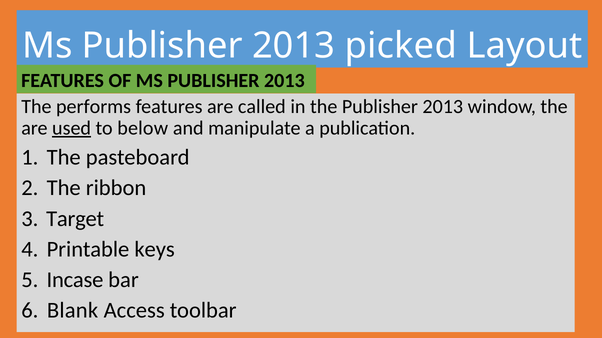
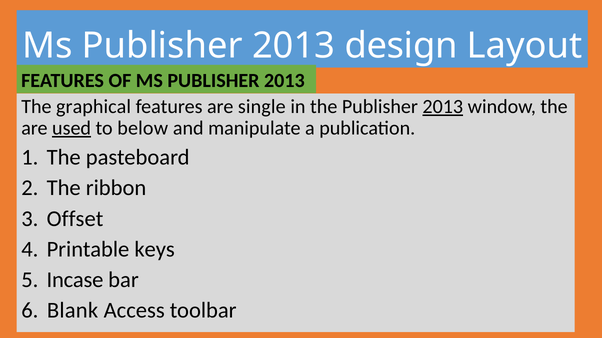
picked: picked -> design (401, 46)
performs: performs -> graphical (94, 107)
called: called -> single (262, 107)
2013 underline: none -> present (443, 107)
Target: Target -> Offset (75, 219)
